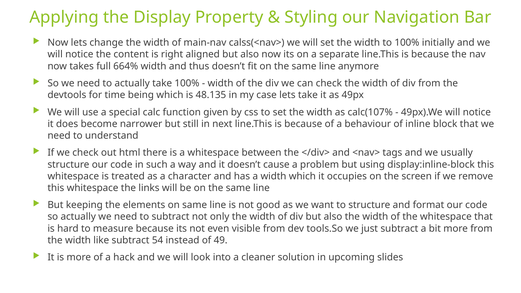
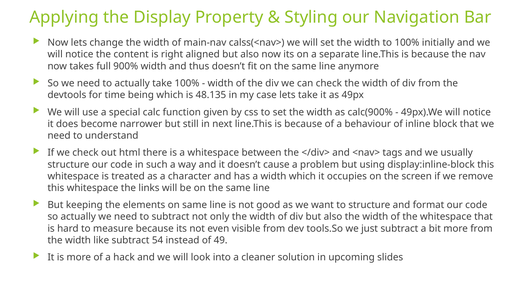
664%: 664% -> 900% (126, 66)
calc(107%: calc(107% -> calc(900% (370, 112)
